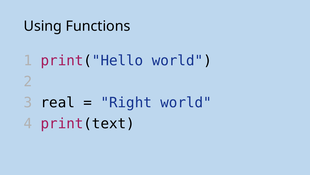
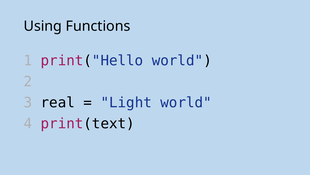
Right: Right -> Light (126, 102)
